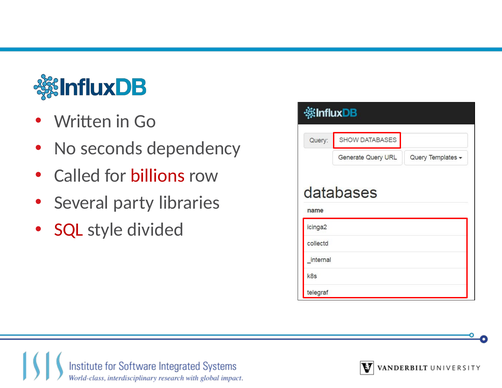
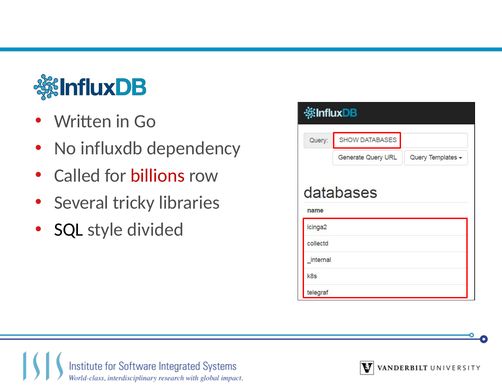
seconds: seconds -> influxdb (111, 148)
party: party -> tricky (134, 203)
SQL colour: red -> black (69, 230)
